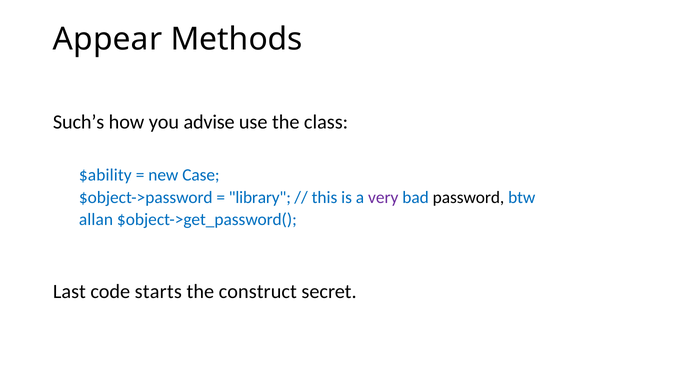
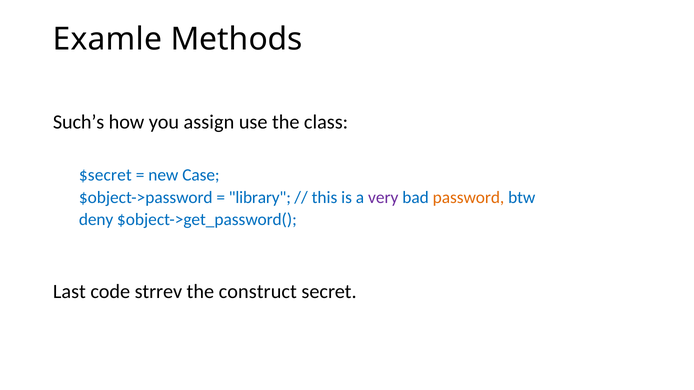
Appear: Appear -> Examle (108, 39)
advise: advise -> assign (209, 122)
$ability: $ability -> $secret (105, 175)
password colour: black -> orange (469, 198)
allan: allan -> deny (96, 220)
starts: starts -> strrev (158, 292)
